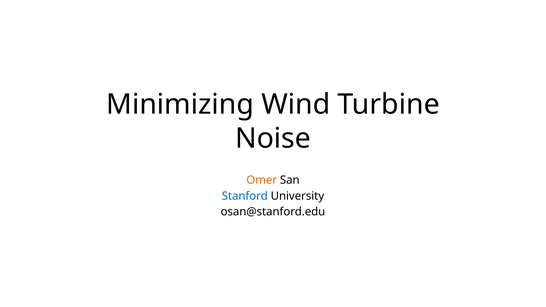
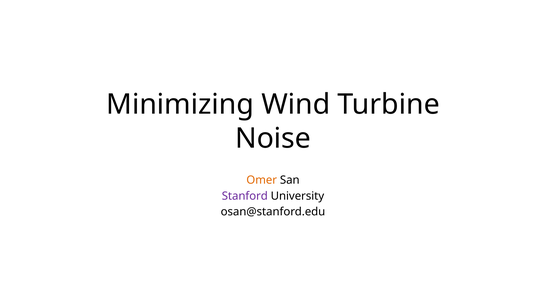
Stanford colour: blue -> purple (245, 196)
